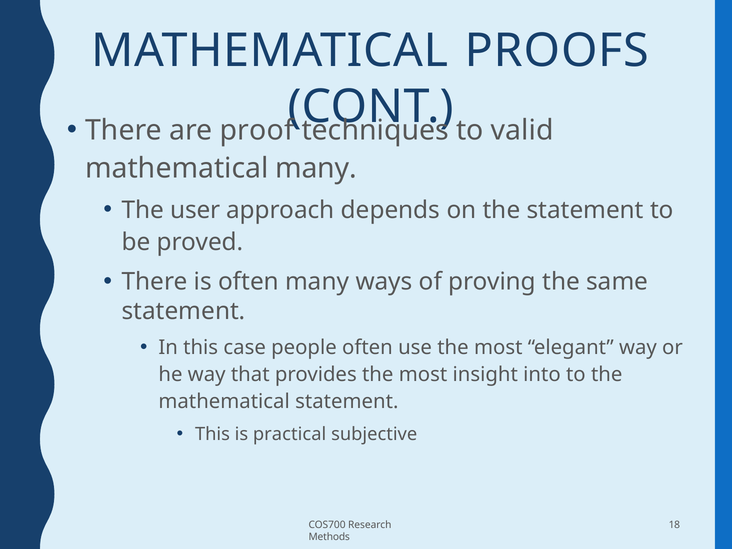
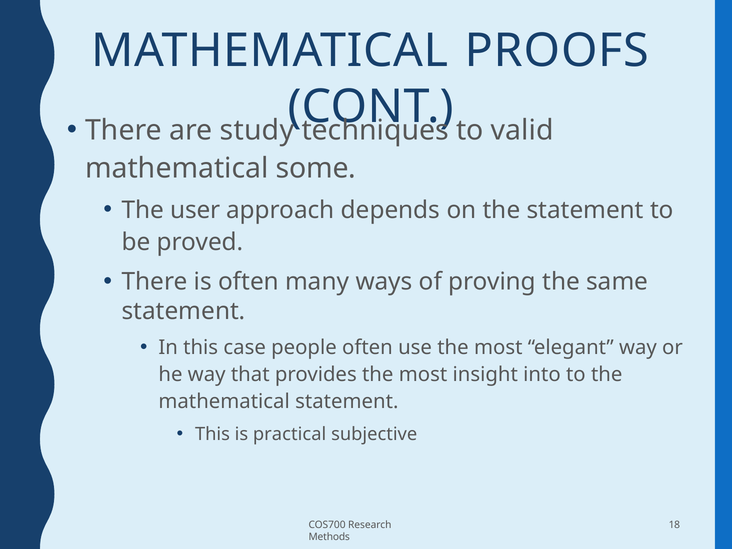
proof: proof -> study (257, 131)
mathematical many: many -> some (316, 168)
